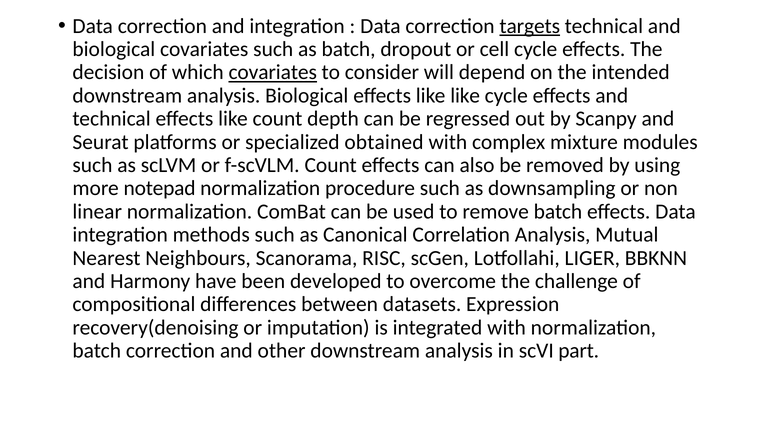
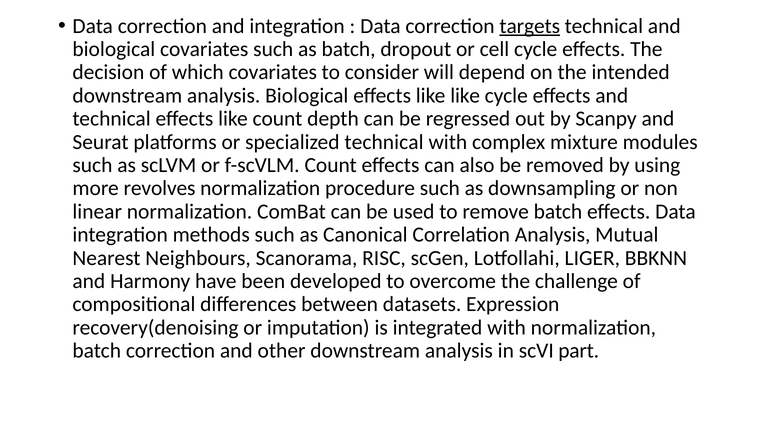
covariates underline: present -> none (273, 72)
specialized obtained: obtained -> technical (384, 142)
notepad: notepad -> revolves (160, 188)
